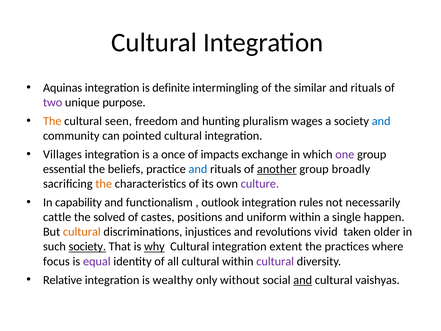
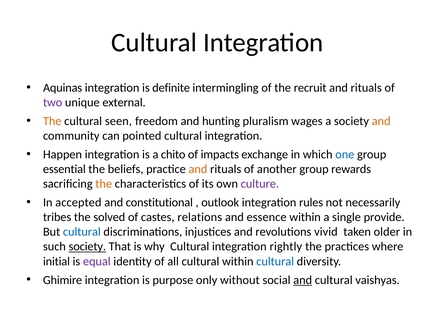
similar: similar -> recruit (310, 88)
purpose: purpose -> external (124, 102)
and colour: blue -> orange (381, 121)
Villages: Villages -> Happen (63, 154)
once: once -> chito (173, 154)
one colour: purple -> blue (345, 154)
and colour: blue -> orange (198, 169)
another underline: present -> none (277, 169)
broadly: broadly -> rewards (351, 169)
capability: capability -> accepted (78, 202)
functionalism: functionalism -> constitutional (159, 202)
cattle: cattle -> tribes (57, 217)
positions: positions -> relations (200, 217)
uniform: uniform -> essence (267, 217)
happen: happen -> provide (384, 217)
cultural colour: orange -> blue (82, 232)
why underline: present -> none (154, 246)
extent: extent -> rightly (286, 246)
focus: focus -> initial (56, 261)
cultural colour: purple -> blue (275, 261)
Relative: Relative -> Ghimire (63, 280)
wealthy: wealthy -> purpose (173, 280)
